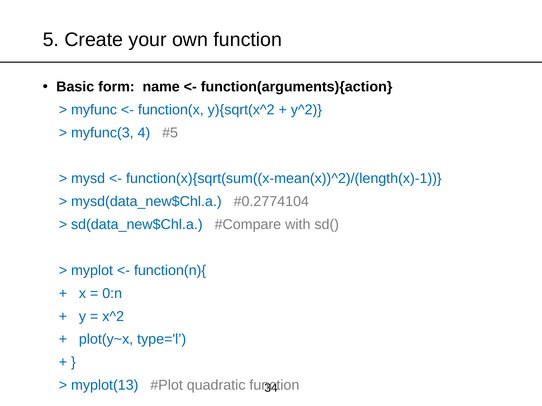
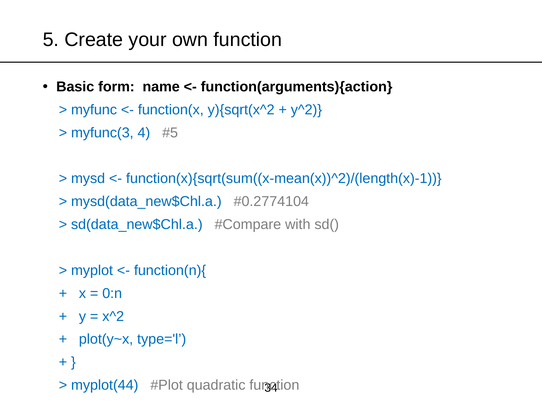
myplot(13: myplot(13 -> myplot(44 (105, 386)
